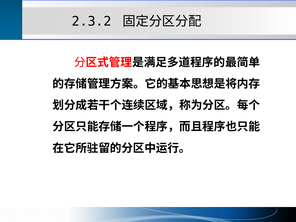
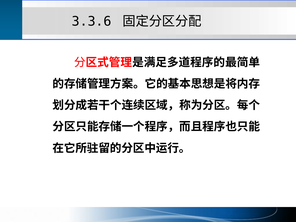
2.3.2: 2.3.2 -> 3.3.6 (92, 21)
